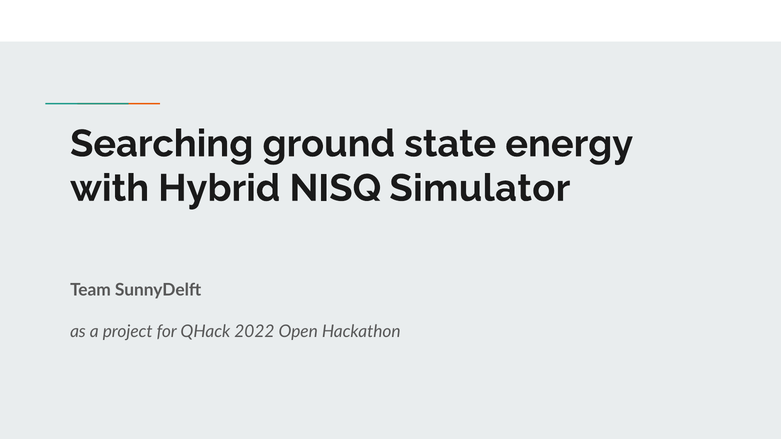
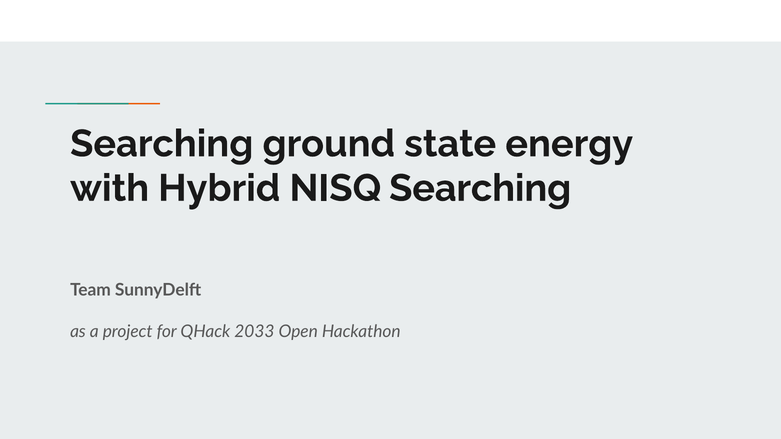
NISQ Simulator: Simulator -> Searching (480, 188)
2022: 2022 -> 2033 (254, 332)
